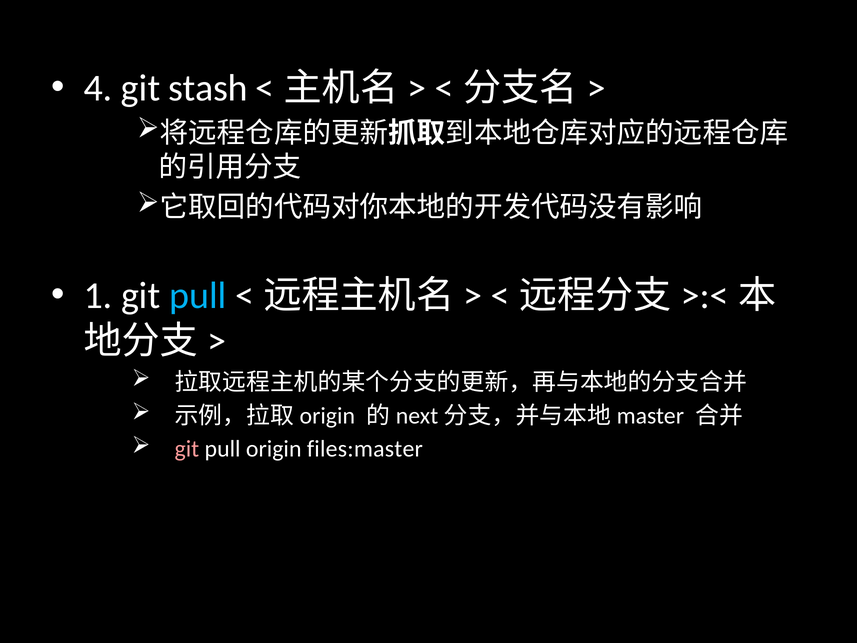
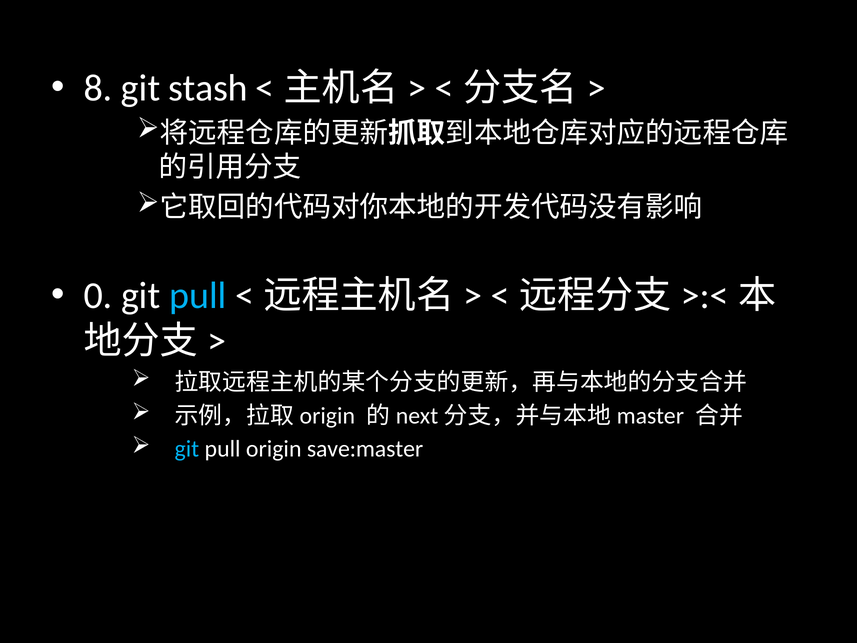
4: 4 -> 8 (98, 88)
1: 1 -> 0 (98, 296)
git colour: pink -> light blue (187, 449)
files:master: files:master -> save:master (365, 449)
